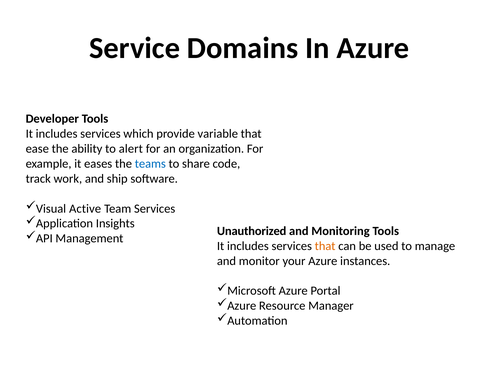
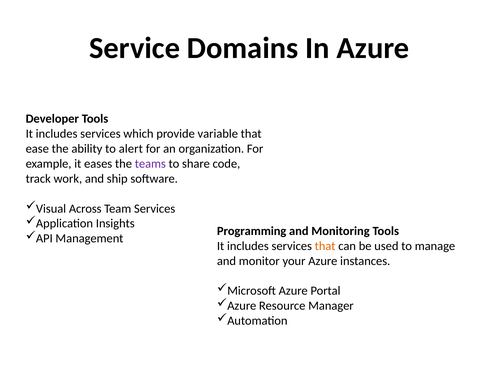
teams colour: blue -> purple (150, 164)
Active: Active -> Across (85, 209)
Unauthorized: Unauthorized -> Programming (252, 231)
